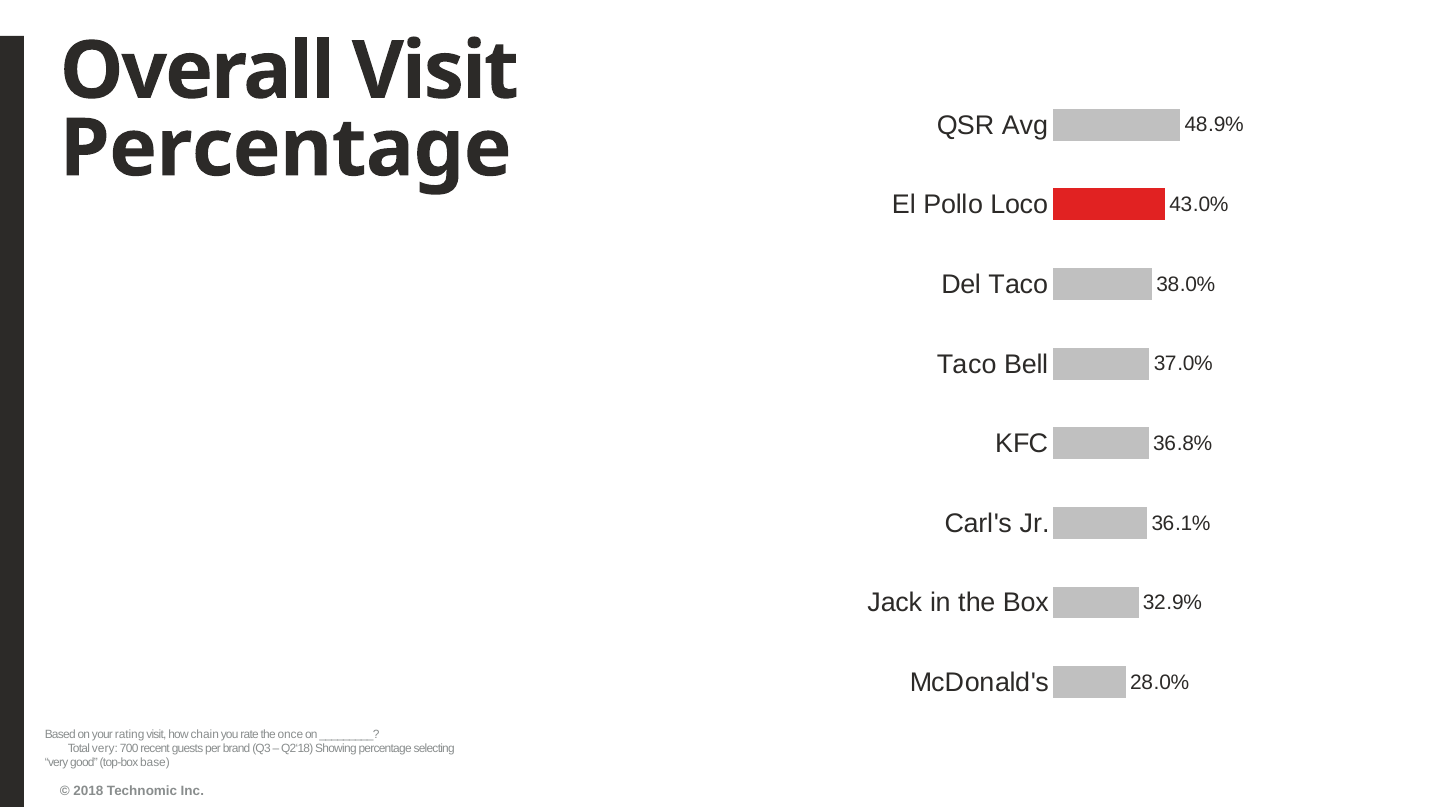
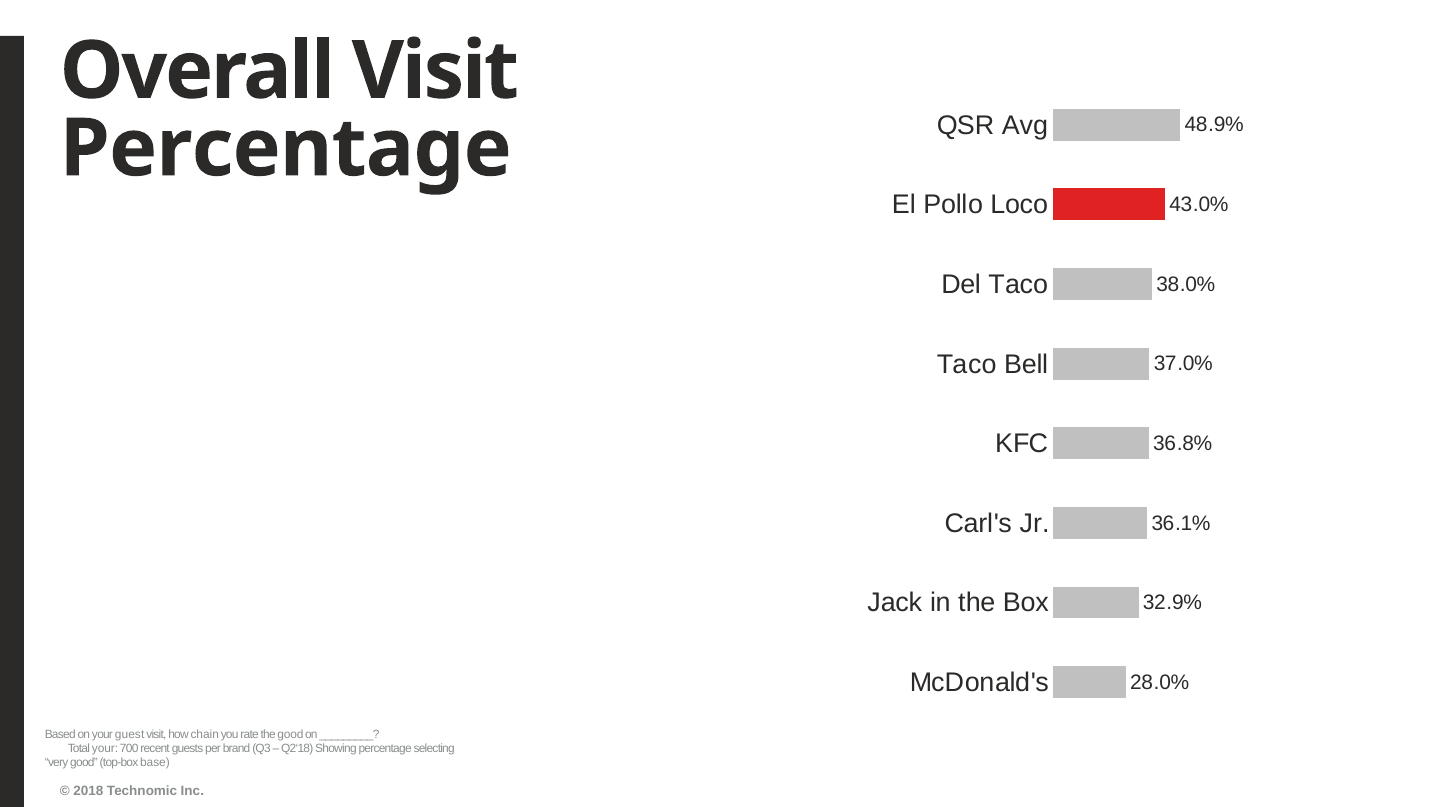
rating: rating -> guest (130, 734)
the once: once -> good (290, 734)
Total very: very -> your (105, 749)
